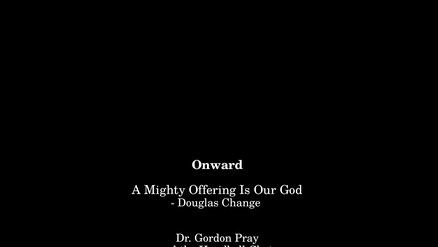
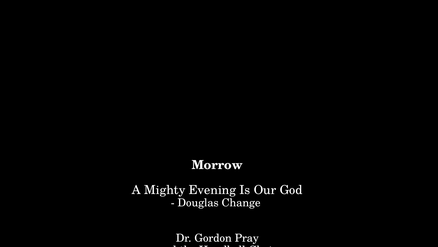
Onward: Onward -> Morrow (217, 165)
Offering: Offering -> Evening (212, 190)
